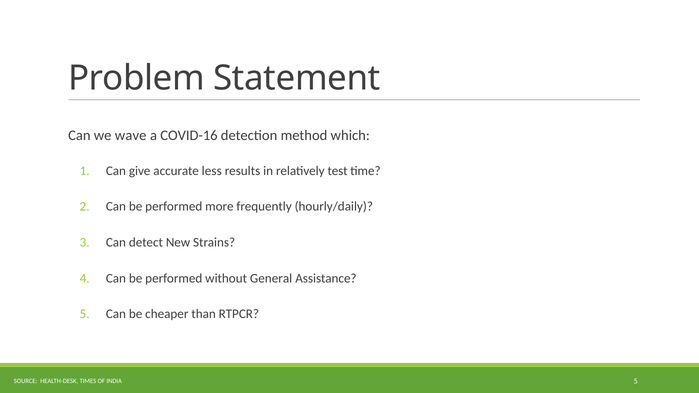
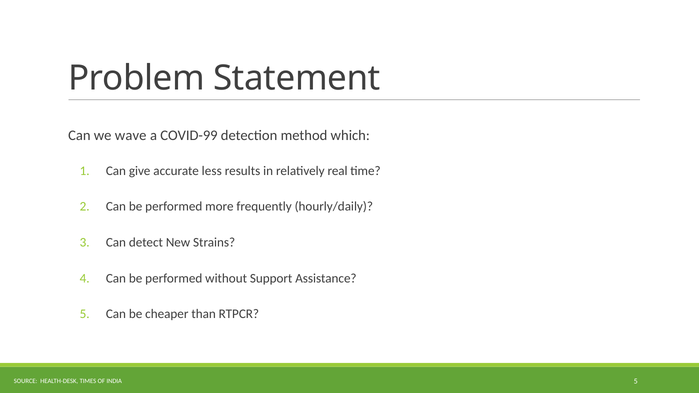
COVID-16: COVID-16 -> COVID-99 (189, 136)
test: test -> real (338, 171)
General: General -> Support (271, 278)
